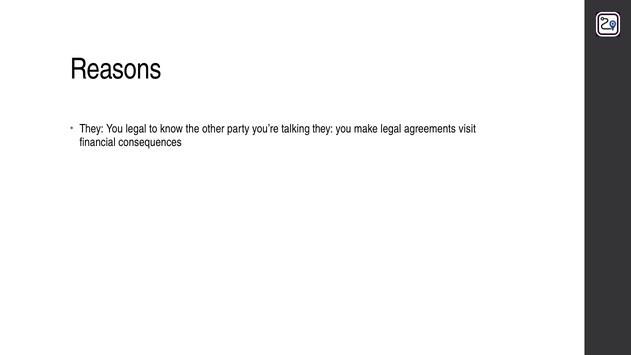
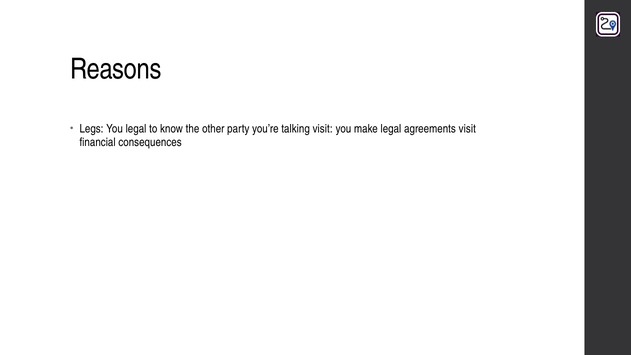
They: They -> Legs (91, 129)
talking they: they -> visit (323, 129)
